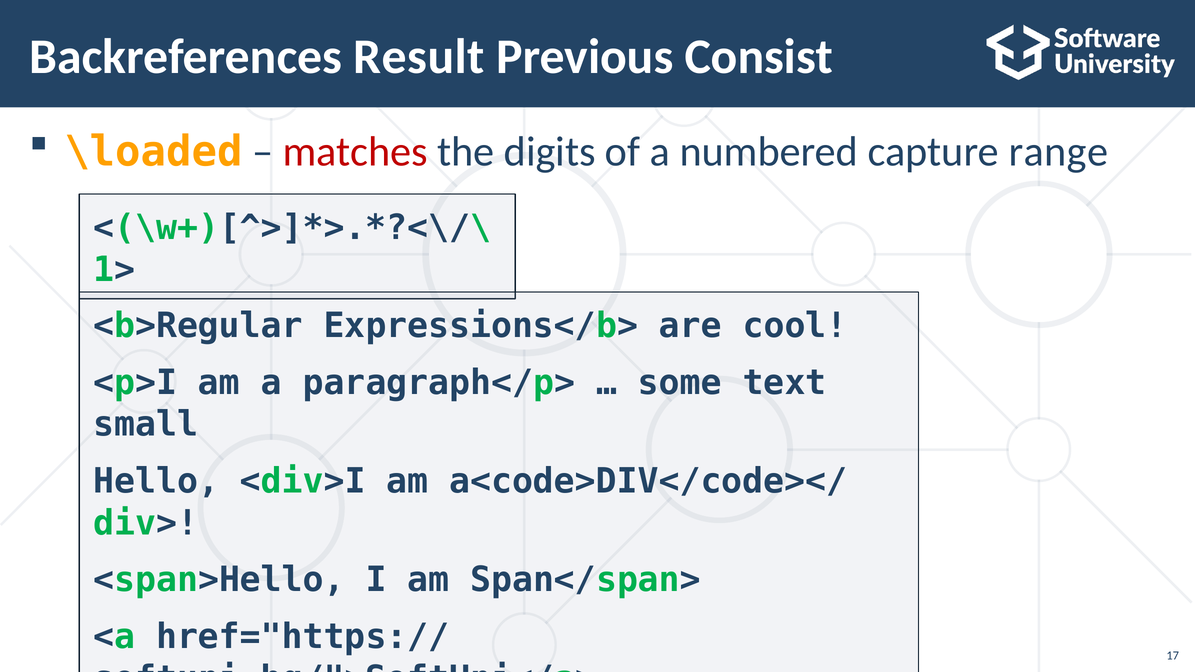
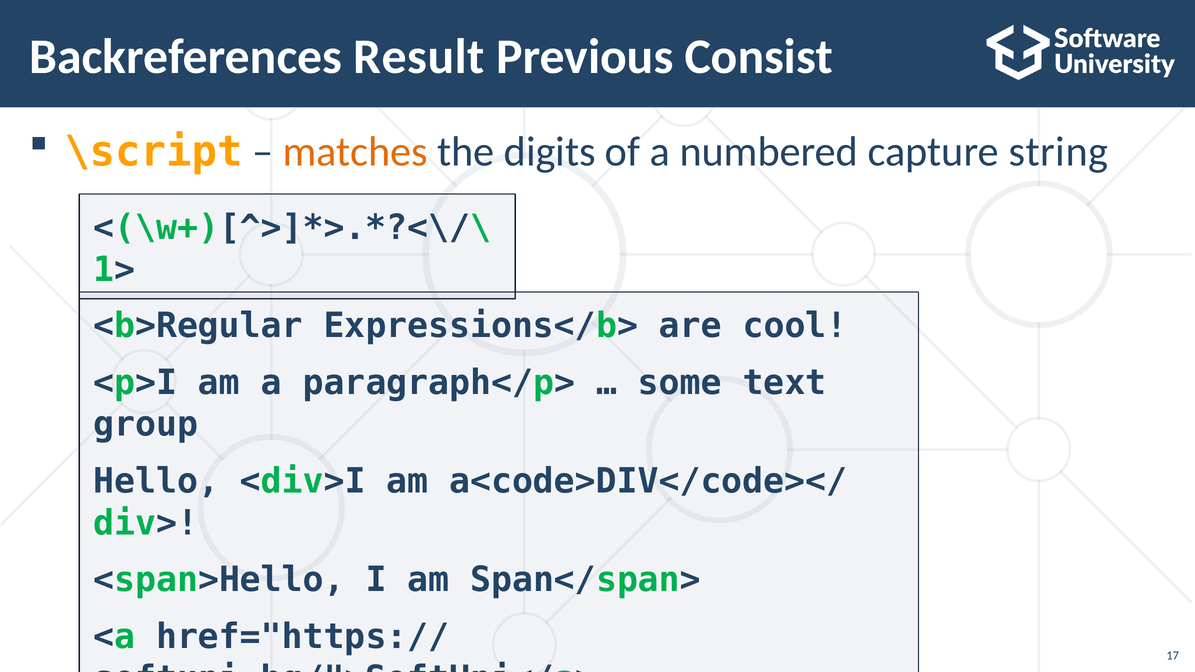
\loaded: \loaded -> \script (154, 152)
matches colour: red -> orange (355, 152)
range: range -> string (1058, 152)
small: small -> group (146, 425)
